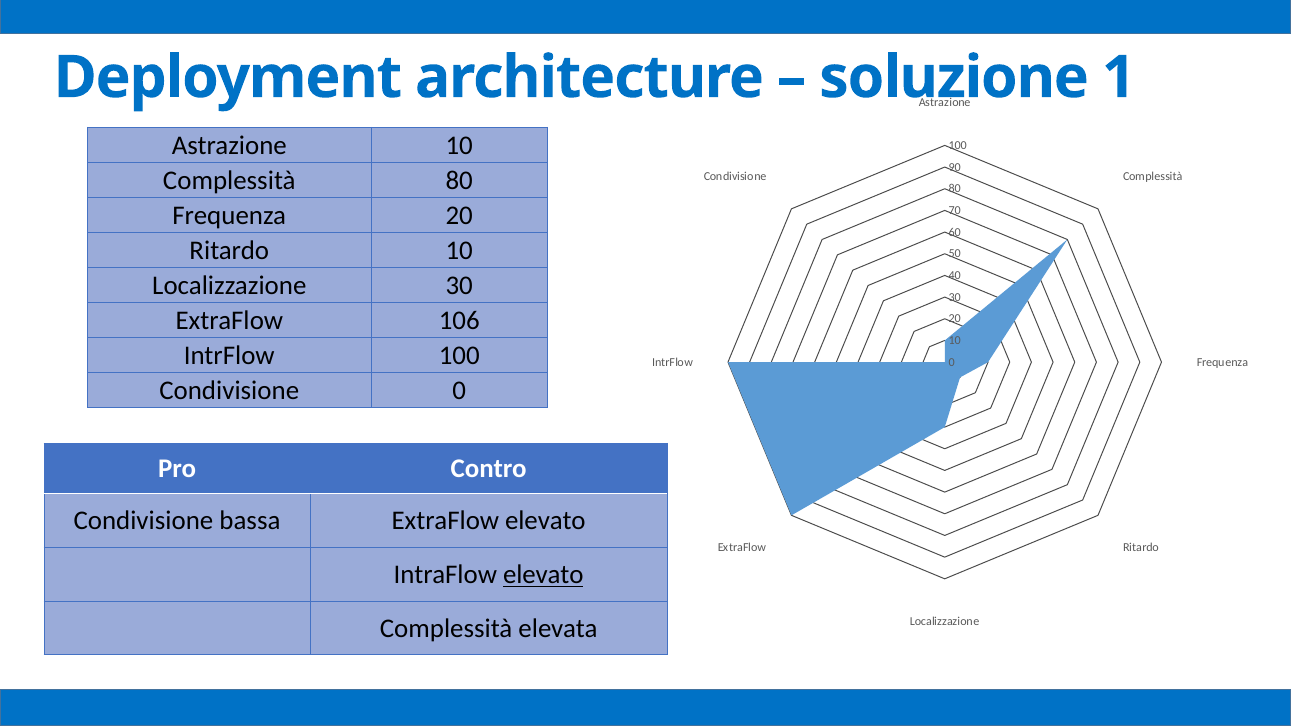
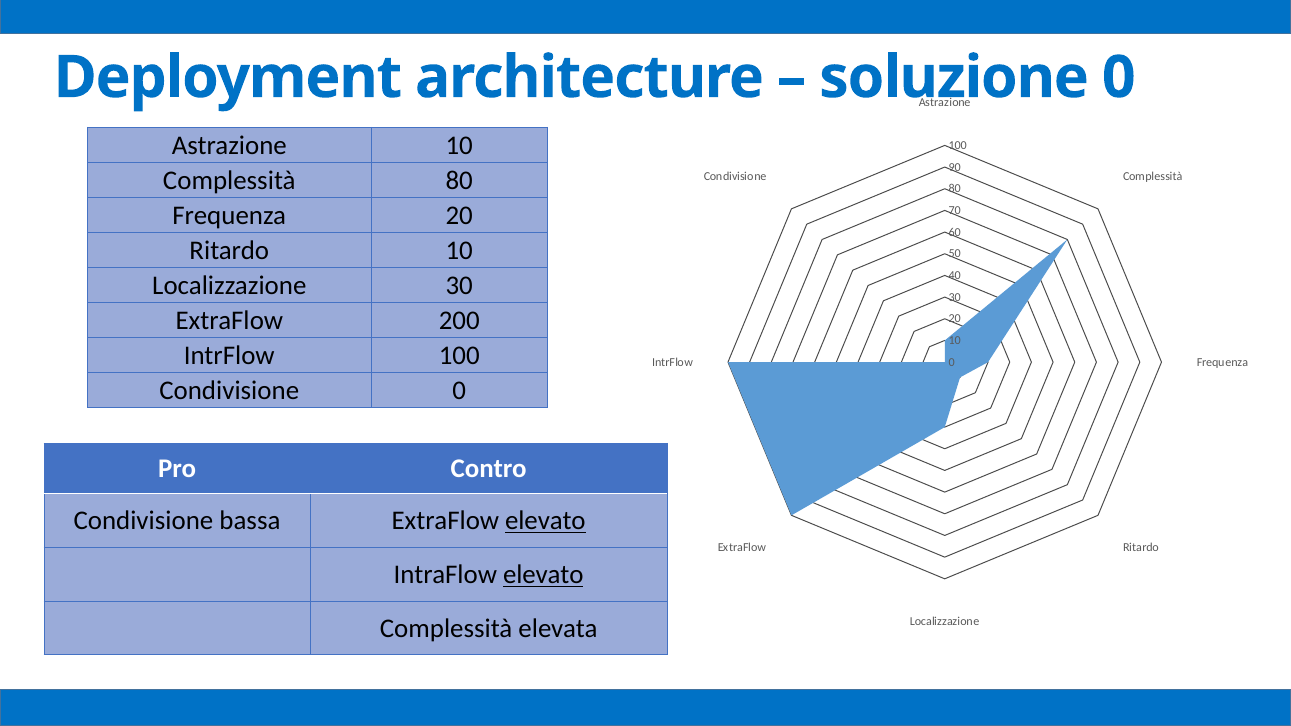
1: 1 -> 0 (1119, 78)
106: 106 -> 200 (459, 321)
elevato underline: none -> present (545, 521)
